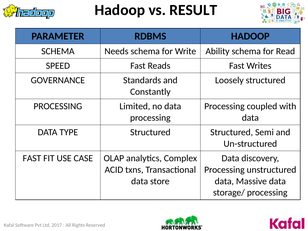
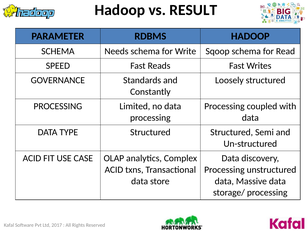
Ability: Ability -> Sqoop (218, 51)
FAST: FAST -> ACID (32, 158)
